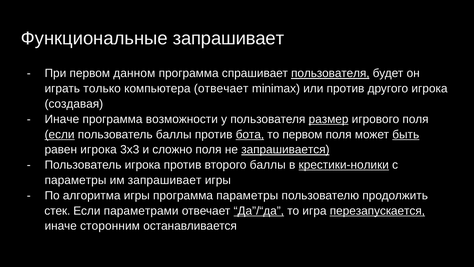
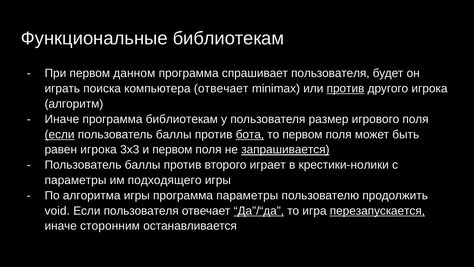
Функциональные запрашивает: запрашивает -> библиотекам (228, 38)
пользователя underline: present -> none (330, 73)
только: только -> поиска (102, 89)
против underline: none -> present (346, 89)
создавая: создавая -> алгоритм (74, 104)
программа возможности: возможности -> библиотекам (182, 119)
размер underline: present -> none (329, 119)
быть underline: present -> none (406, 134)
и сложно: сложно -> первом (172, 150)
игрока: игрока -> баллы (143, 165)
второго баллы: баллы -> играет (268, 165)
крестики-нолики underline: present -> none (344, 165)
им запрашивает: запрашивает -> подходящего (165, 180)
стек: стек -> void (57, 211)
Если параметрами: параметрами -> пользователя (141, 211)
